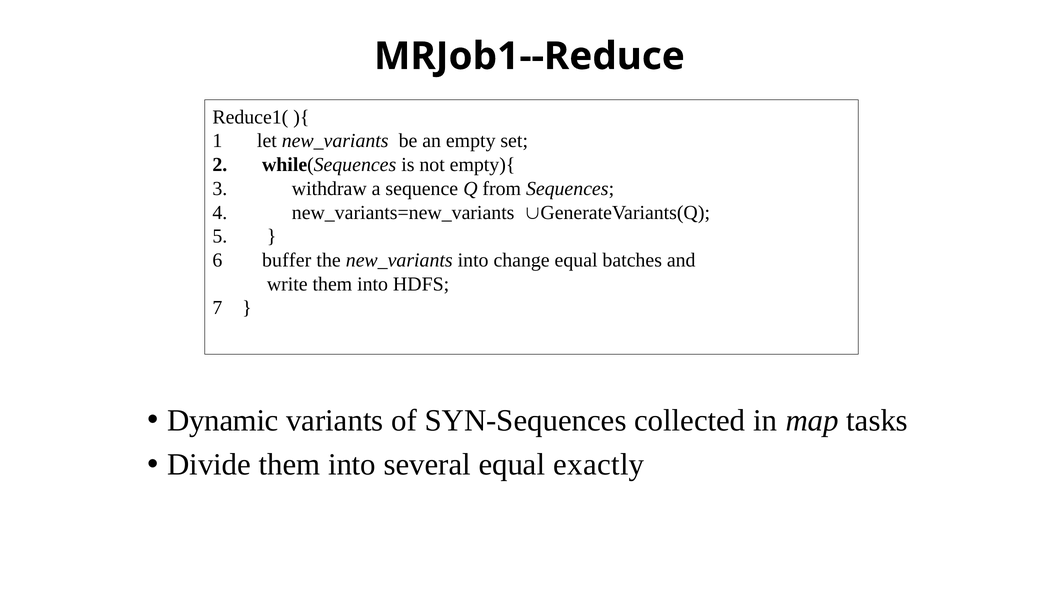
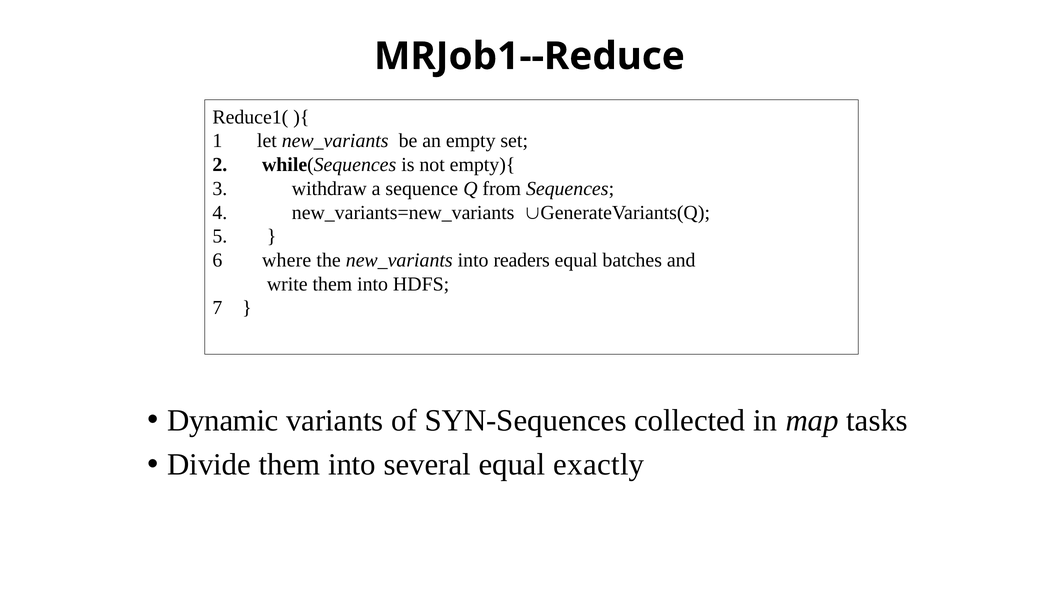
buffer: buffer -> where (287, 260)
change: change -> readers (522, 260)
